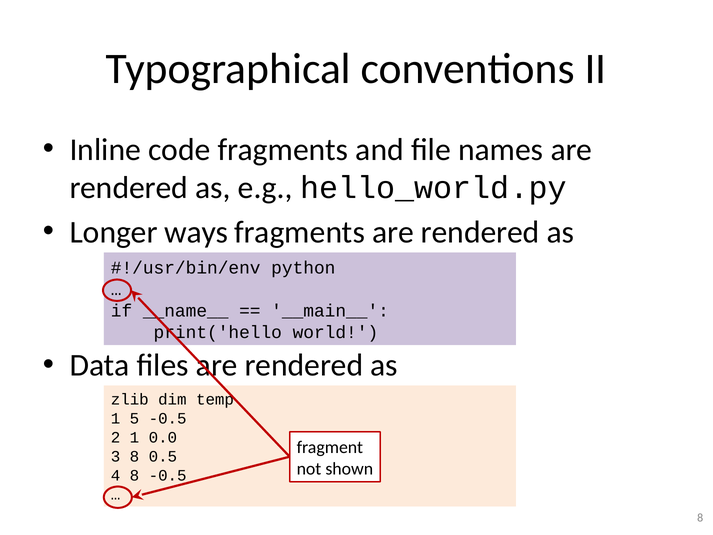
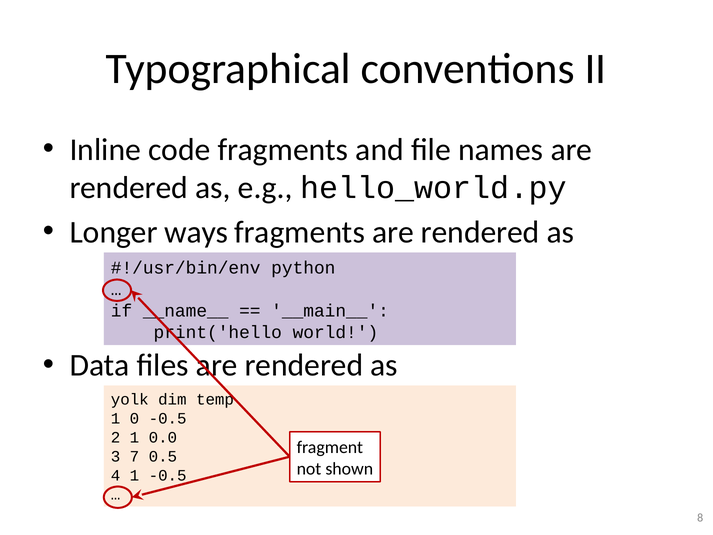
zlib: zlib -> yolk (130, 399)
5: 5 -> 0 (134, 418)
3 8: 8 -> 7 (134, 456)
4 8: 8 -> 1 (134, 475)
